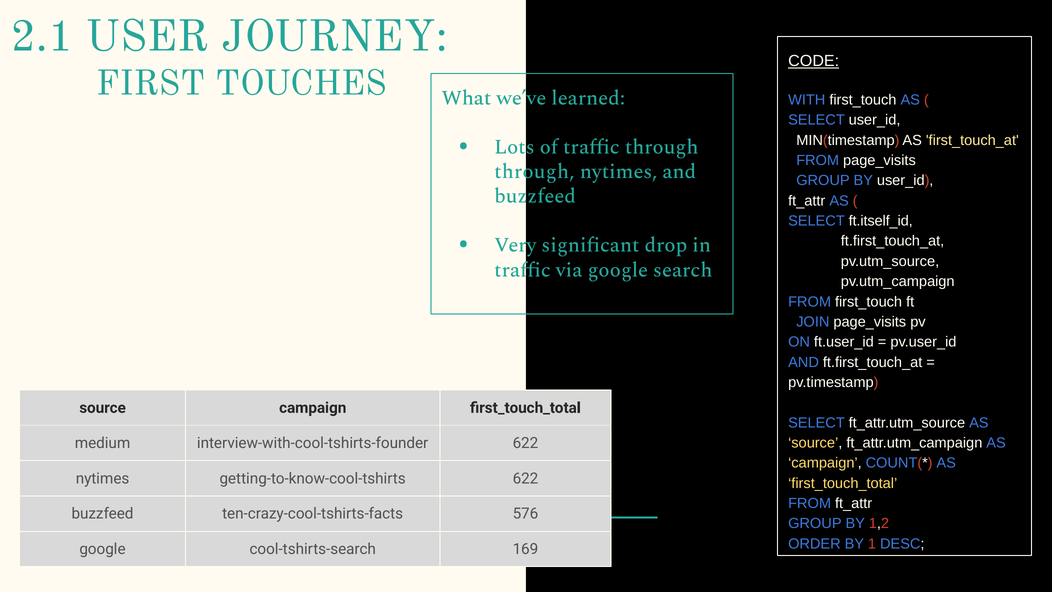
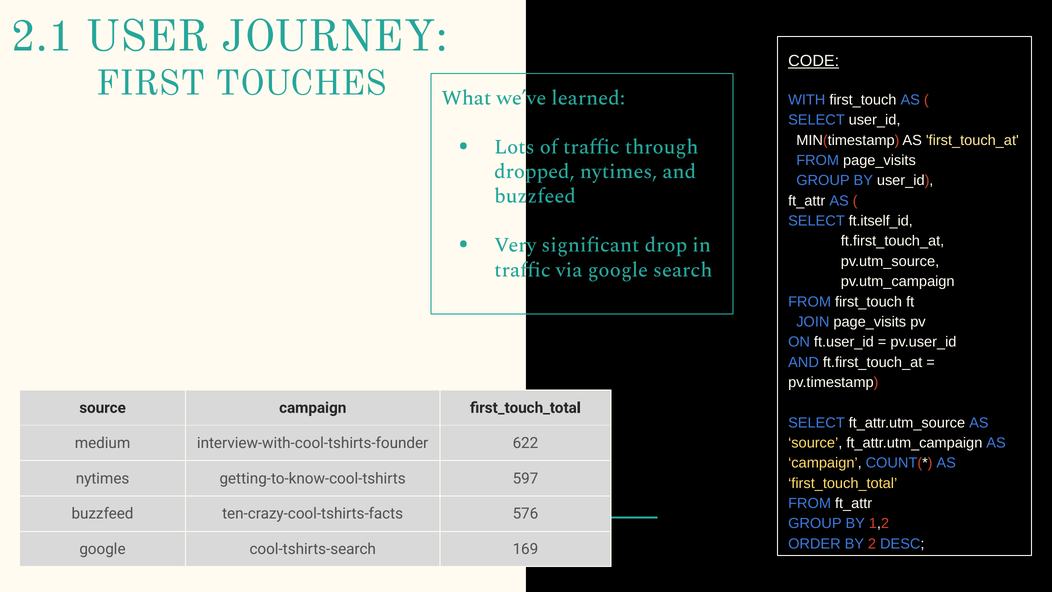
through: through -> dropped (534, 171)
getting-to-know-cool-tshirts 622: 622 -> 597 (526, 478)
1: 1 -> 2 (872, 544)
